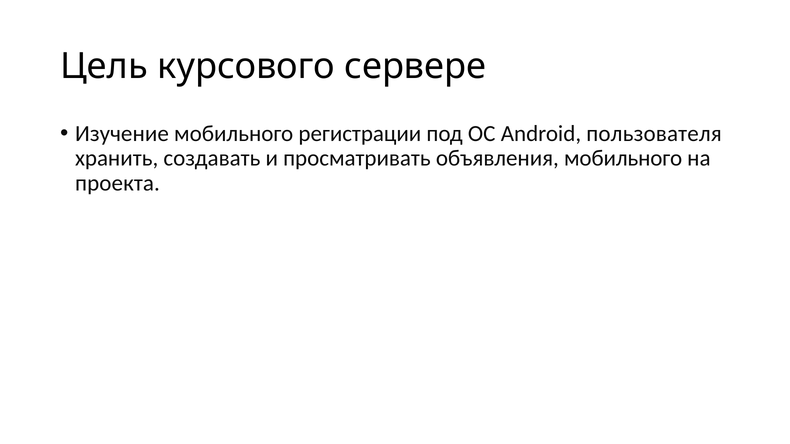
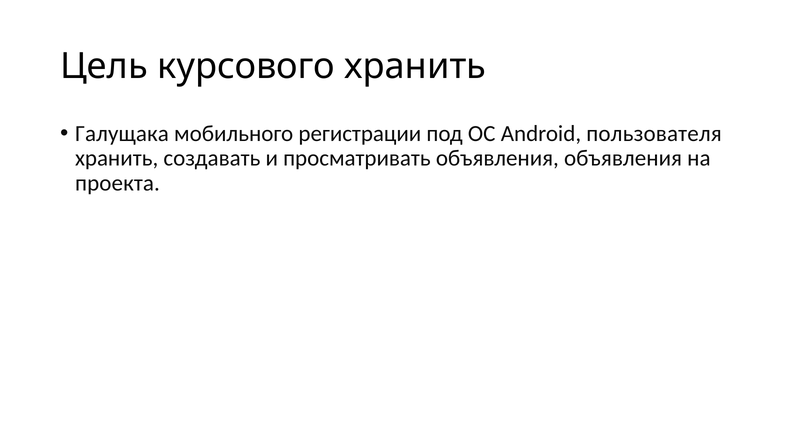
курсового сервере: сервере -> хранить (415, 66)
Изучение: Изучение -> Галущака (122, 134)
объявления мобильного: мобильного -> объявления (623, 158)
